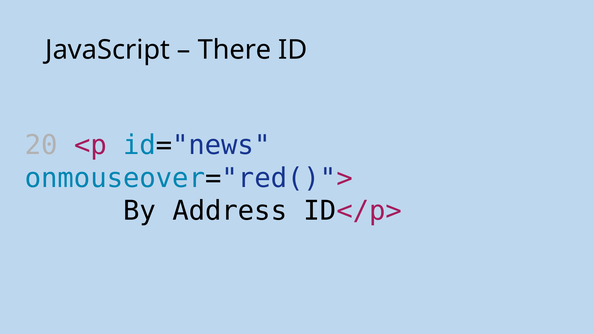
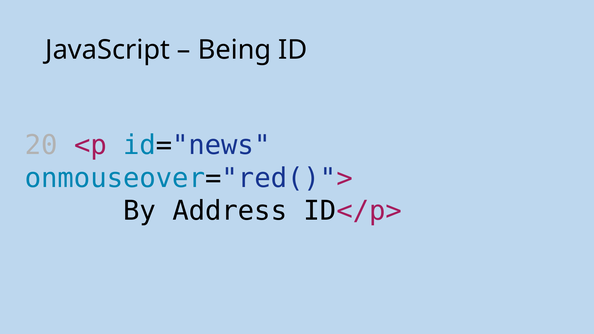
There: There -> Being (234, 50)
